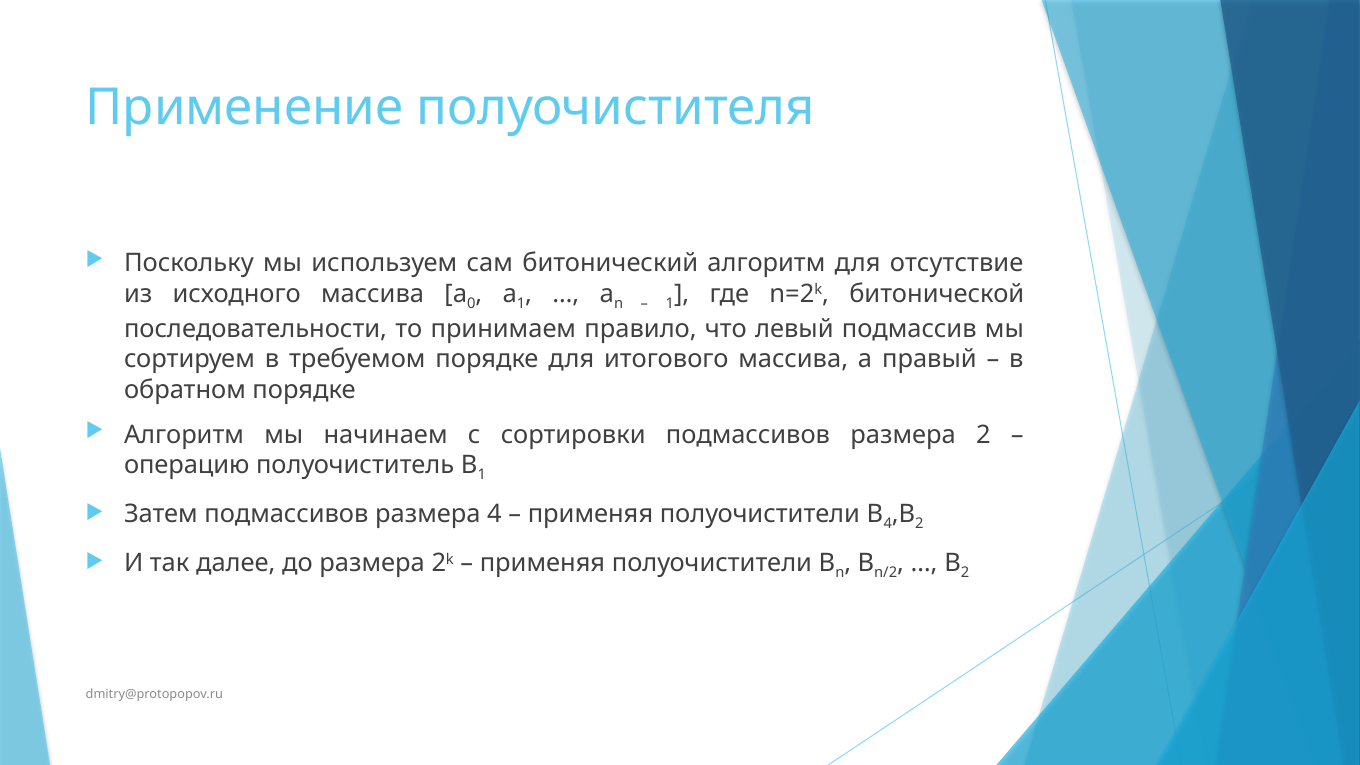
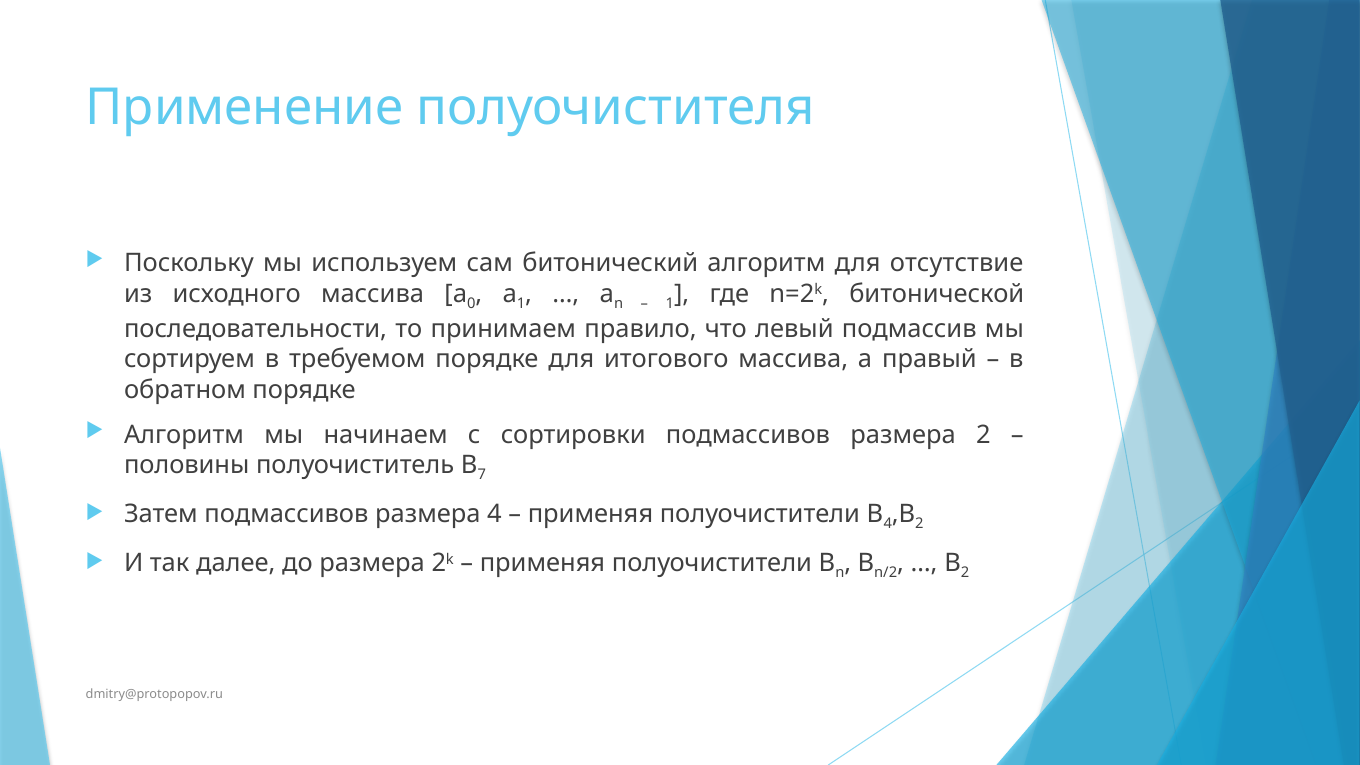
операцию: операцию -> половины (187, 465)
1: 1 -> 7 (482, 475)
